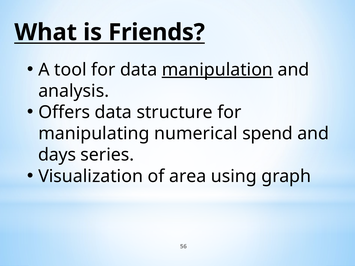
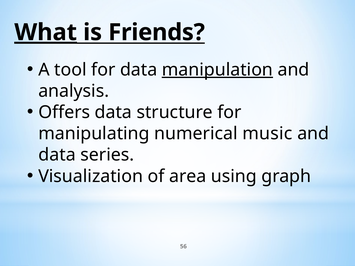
What underline: none -> present (46, 32)
spend: spend -> music (267, 134)
days: days -> data (57, 155)
